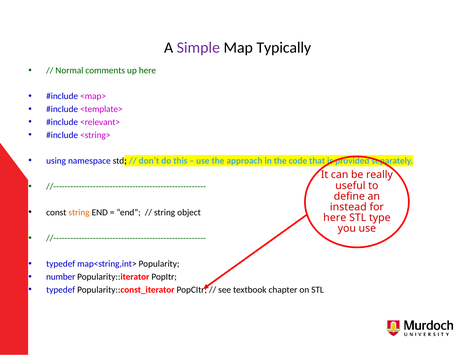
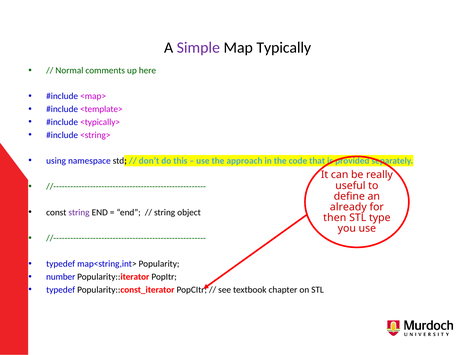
<relevant>: <relevant> -> <typically> (100, 122)
instead: instead -> already (348, 207)
string colour: orange -> purple (79, 213)
here: here -> then (335, 218)
